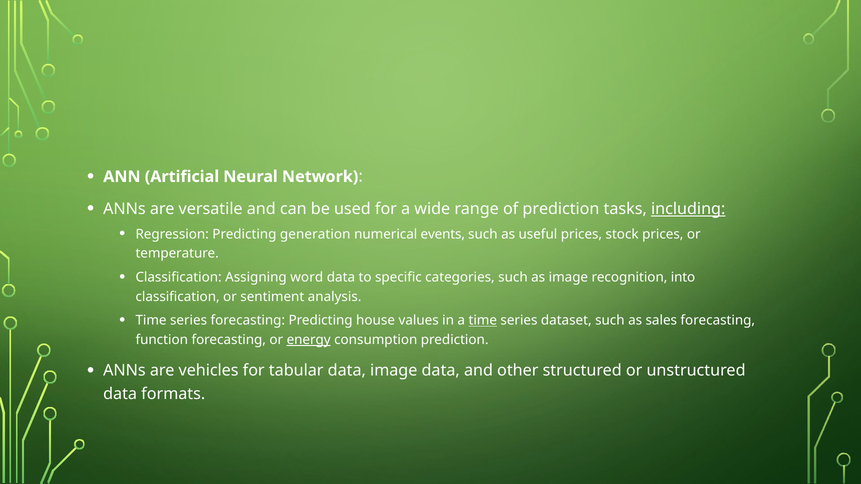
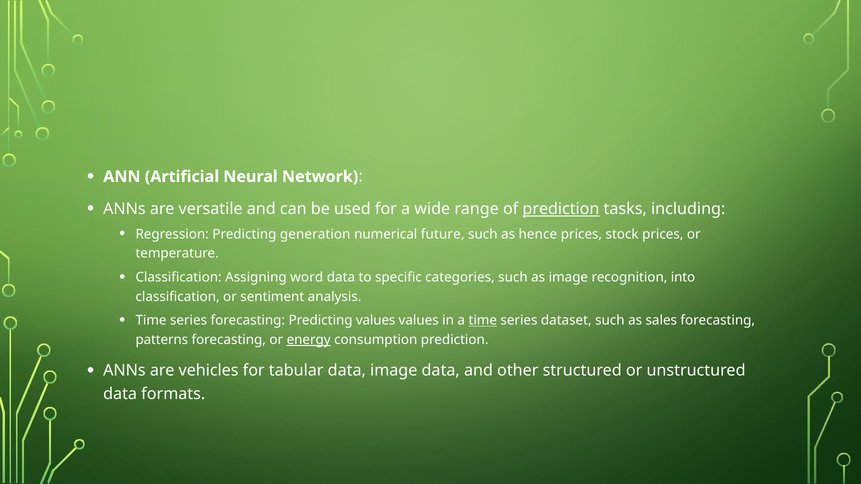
prediction underline: none -> present (561, 209)
including underline: present -> none (688, 209)
events: events -> future (443, 234)
useful: useful -> hence (538, 234)
Predicting house: house -> values (376, 321)
function: function -> patterns (162, 340)
